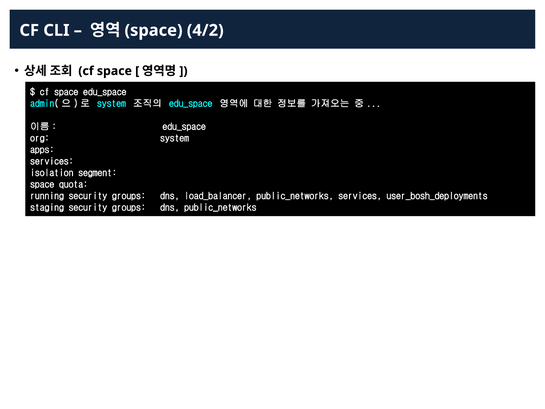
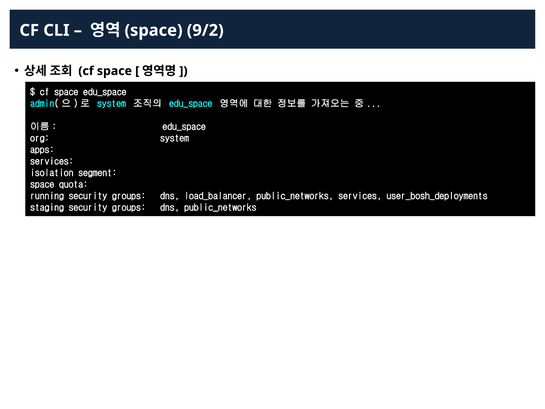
4/2: 4/2 -> 9/2 (205, 30)
